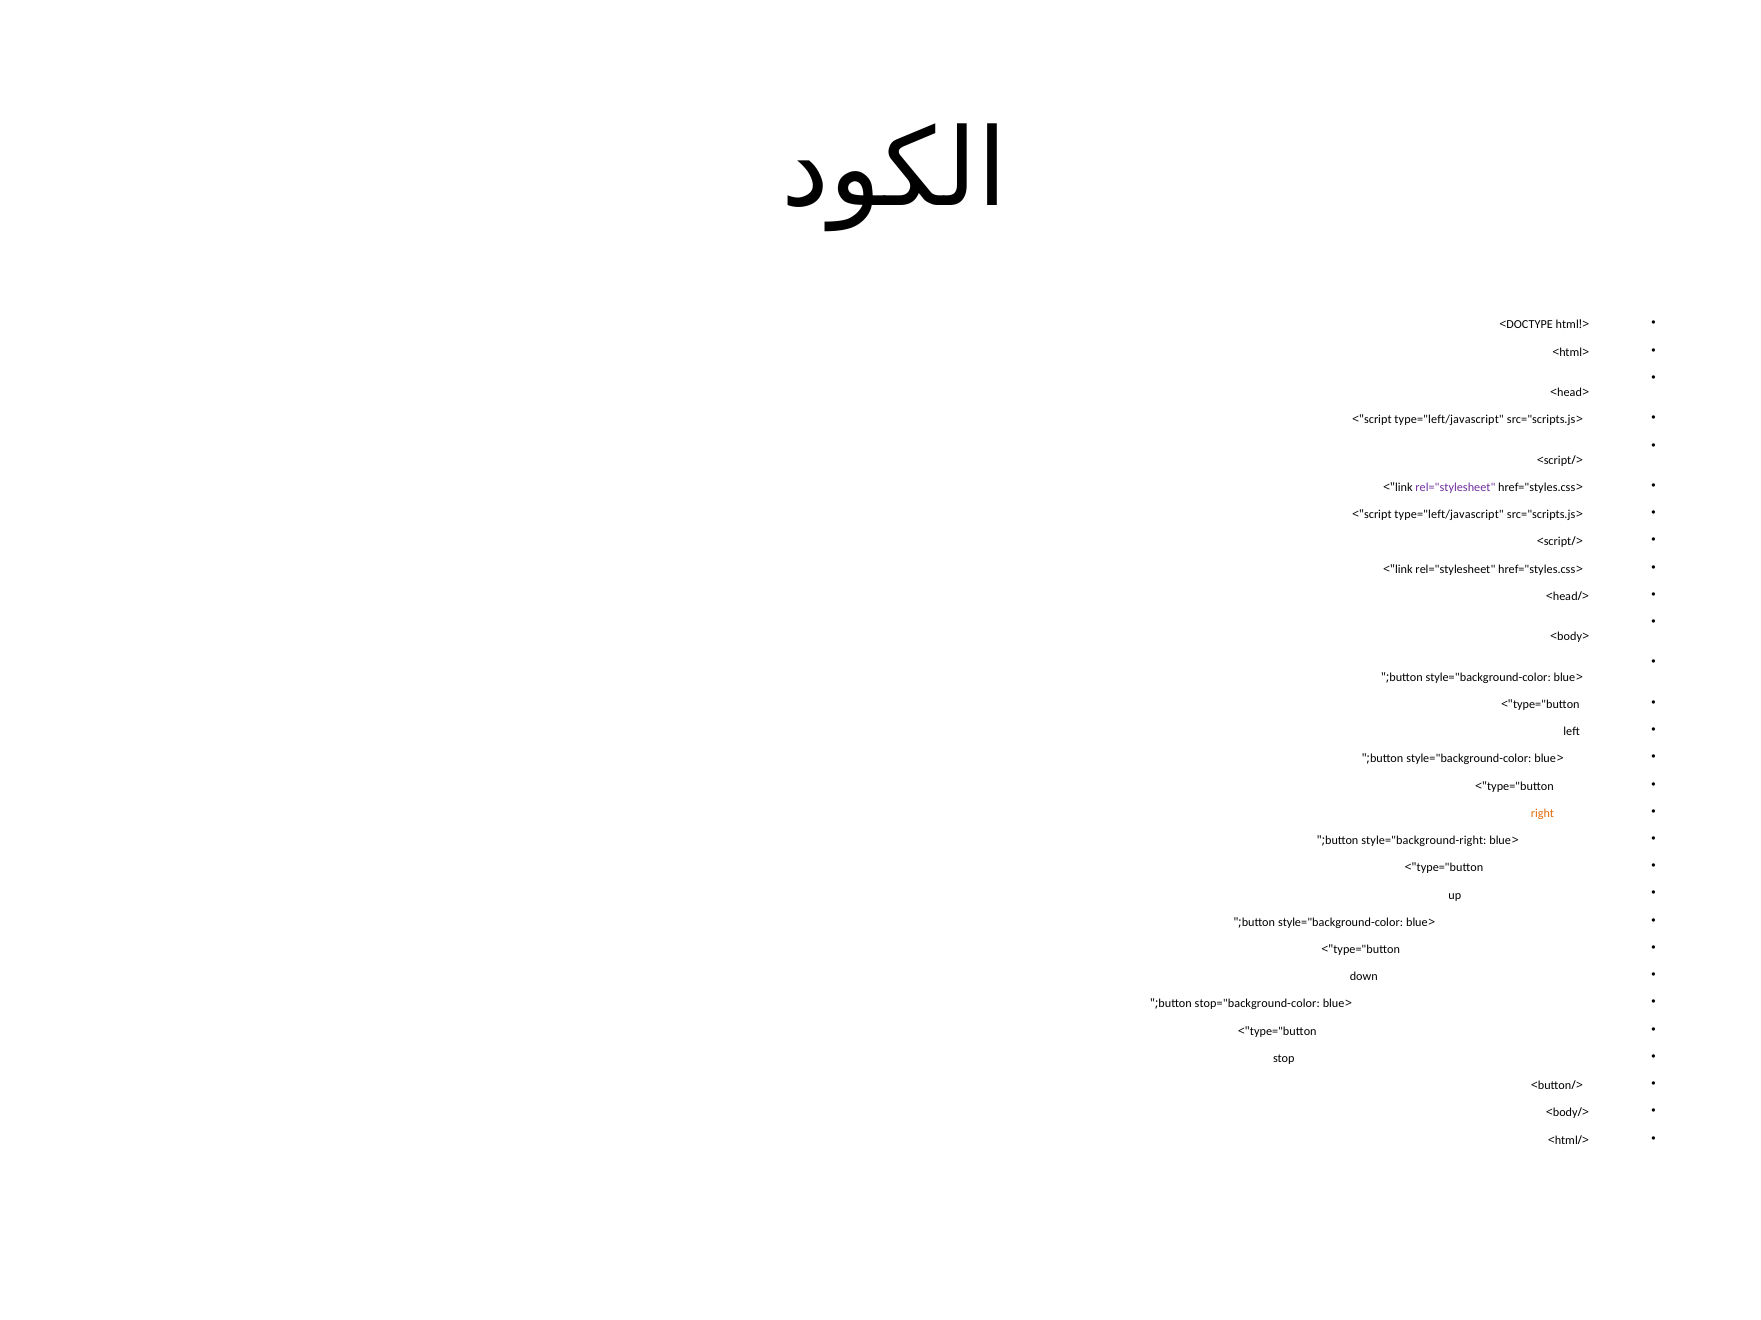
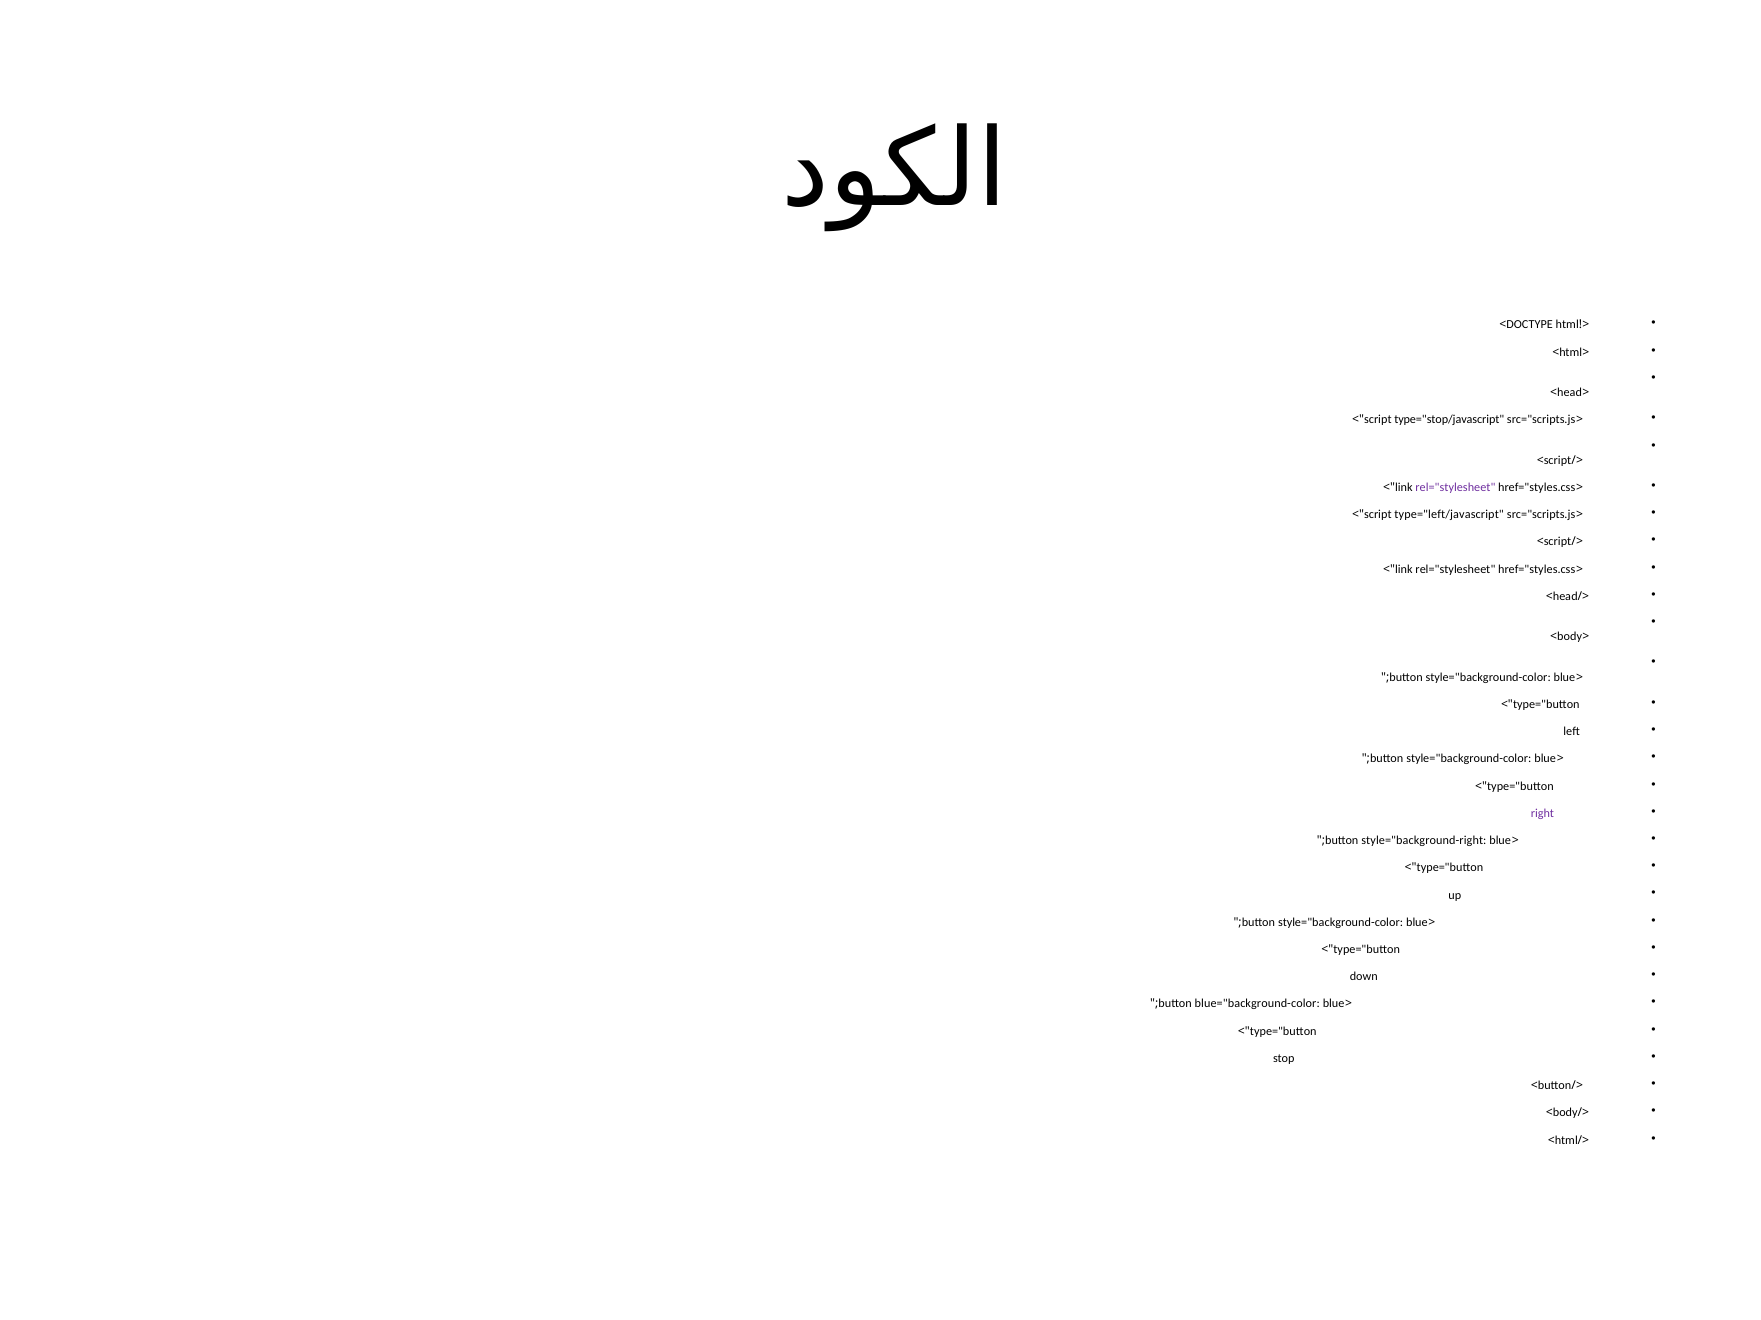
type="left/javascript: type="left/javascript -> type="stop/javascript (1449, 420)
right colour: orange -> purple (1542, 814)
stop="background-color: stop="background-color -> blue="background-color (1257, 1005)
